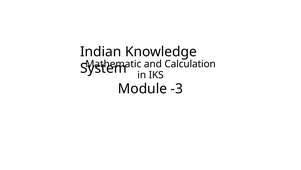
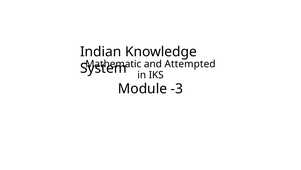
Calculation: Calculation -> Attempted (190, 64)
